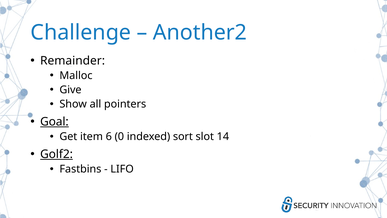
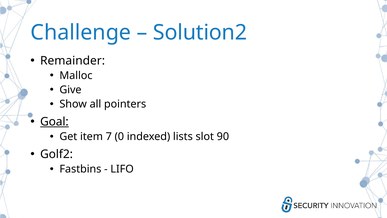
Another2: Another2 -> Solution2 (200, 32)
6: 6 -> 7 (109, 136)
sort: sort -> lists (183, 136)
14: 14 -> 90 (223, 136)
Golf2 underline: present -> none (57, 154)
